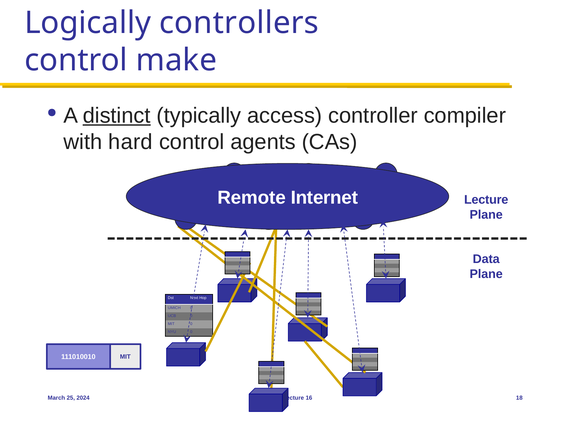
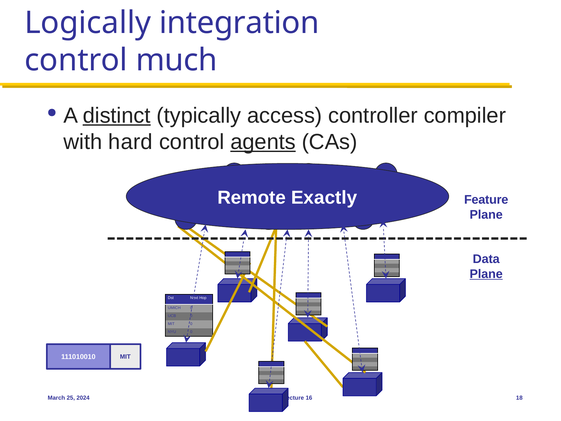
controllers: controllers -> integration (239, 23)
make: make -> much (177, 60)
agents underline: none -> present (263, 142)
Internet: Internet -> Exactly (324, 198)
Lecture: Lecture -> Feature (486, 200)
Plane underline: none -> present (486, 274)
